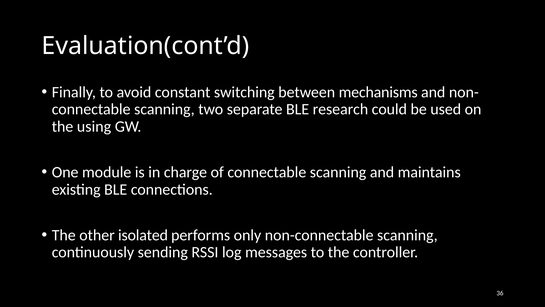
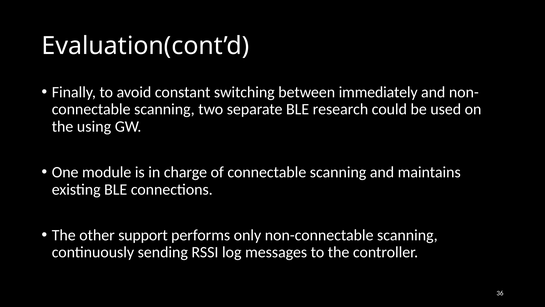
mechanisms: mechanisms -> immediately (378, 92)
isolated: isolated -> support (143, 235)
